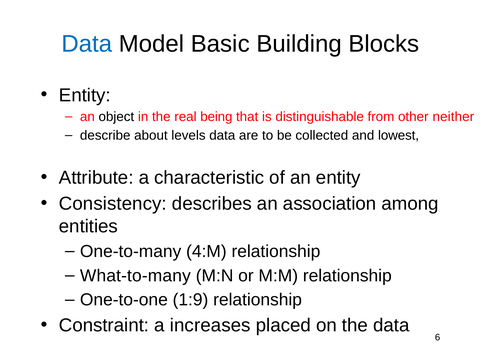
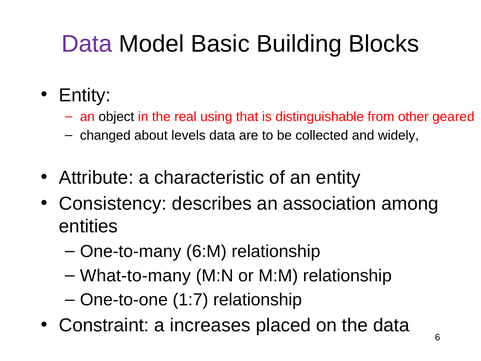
Data colour: blue -> purple (87, 44)
being: being -> using (216, 117)
neither: neither -> geared (453, 117)
describe: describe -> changed (105, 135)
lowest: lowest -> widely (398, 135)
4:M: 4:M -> 6:M (206, 251)
1:9: 1:9 -> 1:7 (190, 300)
